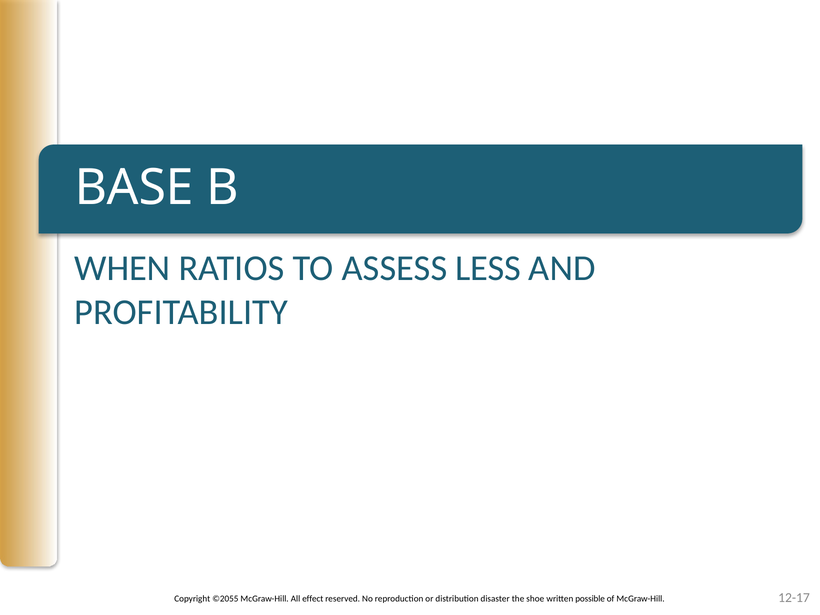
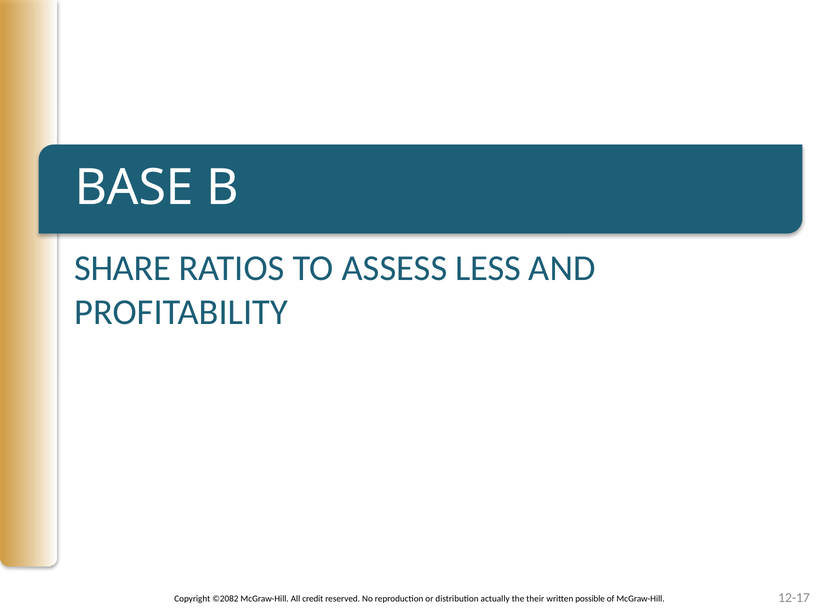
WHEN: WHEN -> SHARE (123, 268)
©2055: ©2055 -> ©2082 (225, 599)
effect: effect -> credit (313, 599)
disaster: disaster -> actually (495, 599)
shoe: shoe -> their (535, 599)
